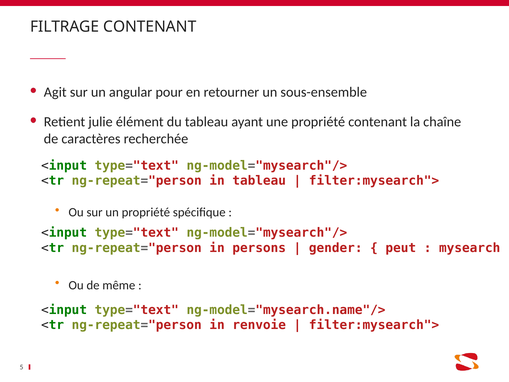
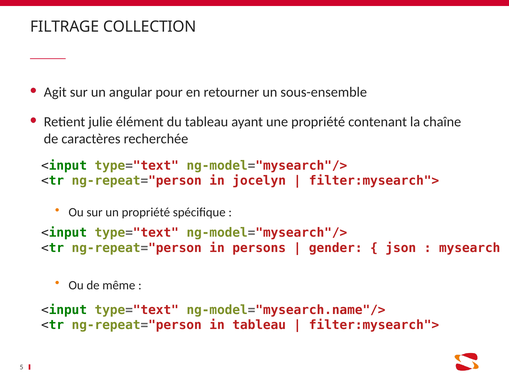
FILTRAGE CONTENANT: CONTENANT -> COLLECTION (150, 27)
in tableau: tableau -> jocelyn (259, 181)
peut: peut -> json (401, 248)
in renvoie: renvoie -> tableau (259, 325)
